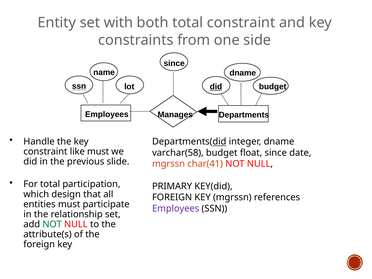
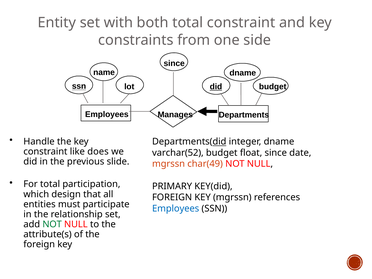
like must: must -> does (98, 152)
varchar(58: varchar(58 -> varchar(52 (178, 153)
char(41: char(41 -> char(49 (205, 164)
Employees colour: purple -> blue (176, 209)
